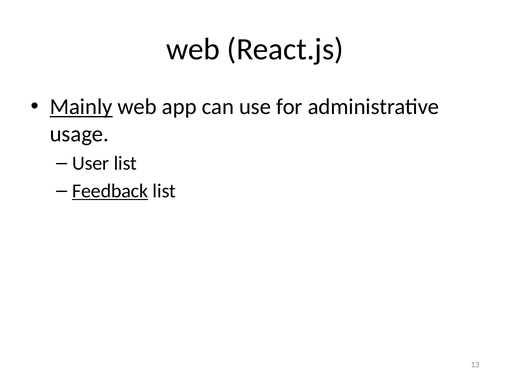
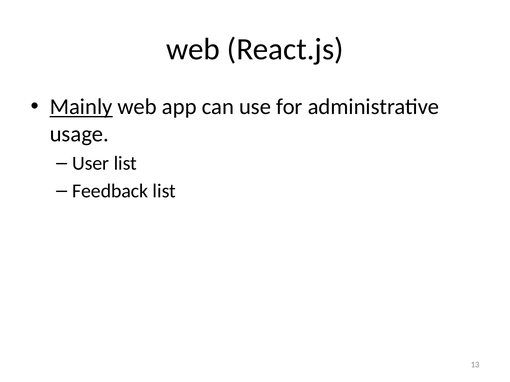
Feedback underline: present -> none (110, 191)
